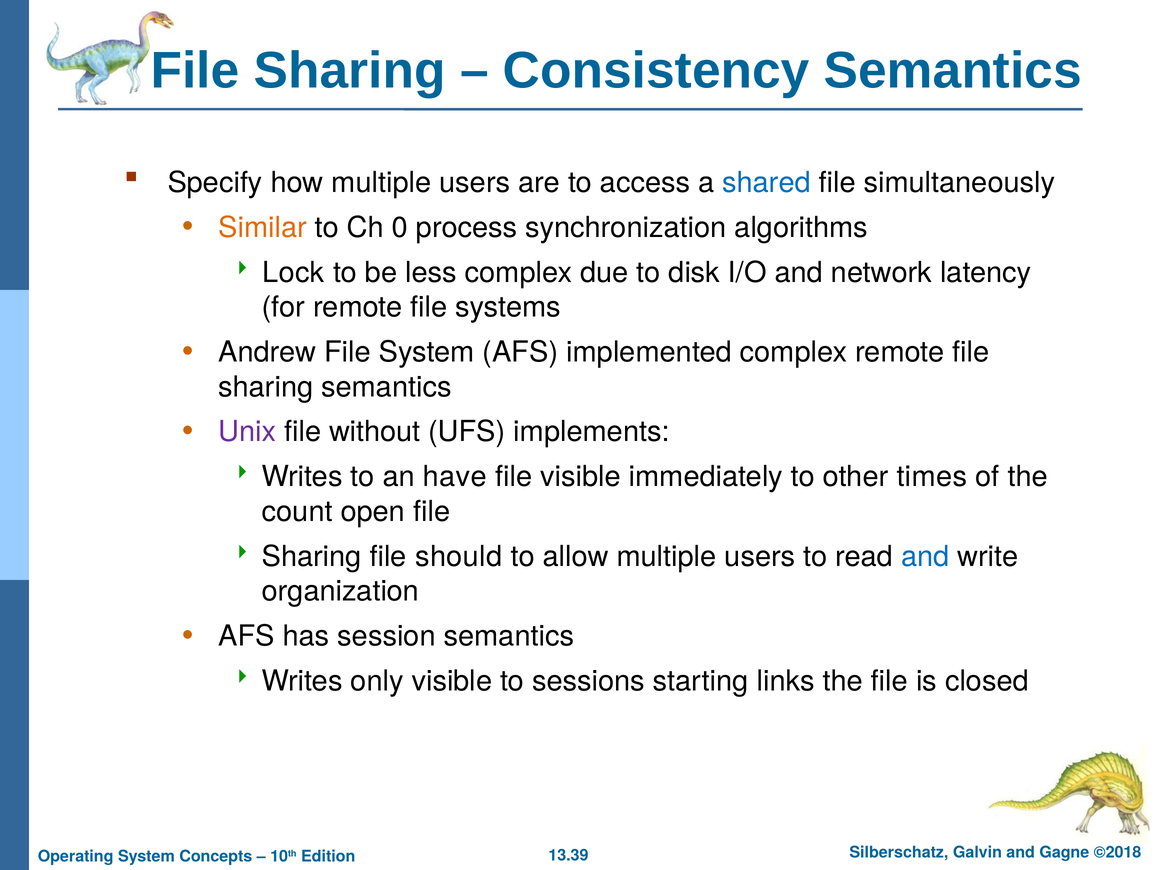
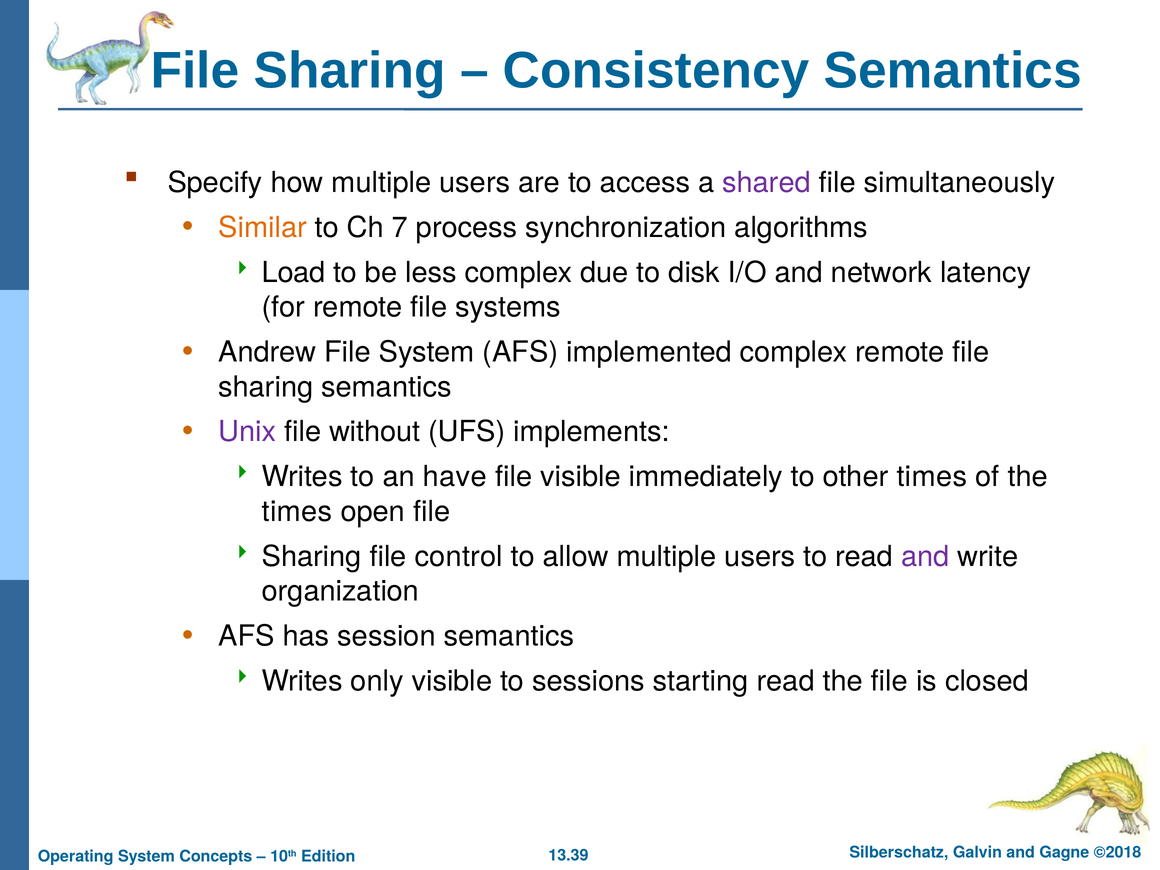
shared colour: blue -> purple (766, 183)
0: 0 -> 7 (400, 227)
Lock: Lock -> Load (294, 272)
count: count -> times (297, 512)
should: should -> control (459, 557)
and colour: blue -> purple (925, 557)
starting links: links -> read (786, 681)
